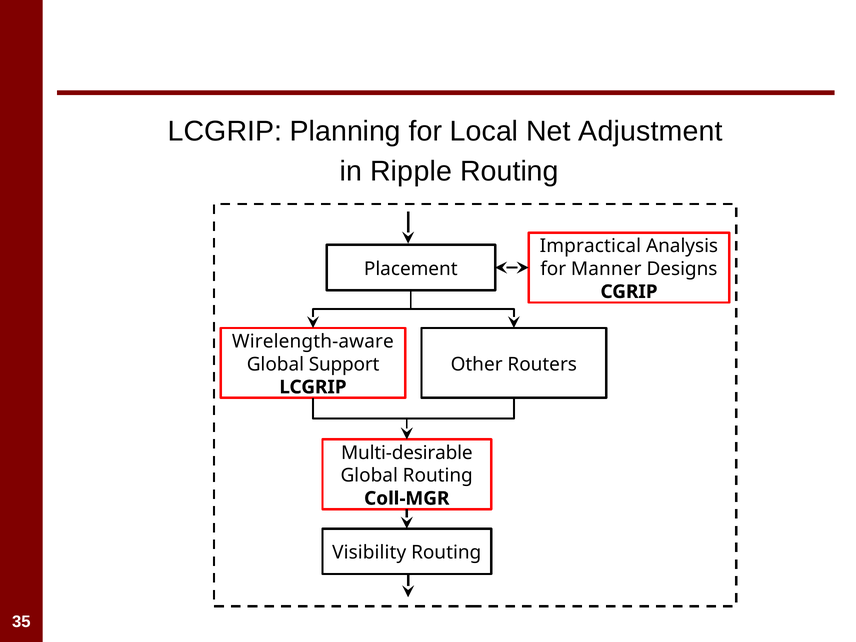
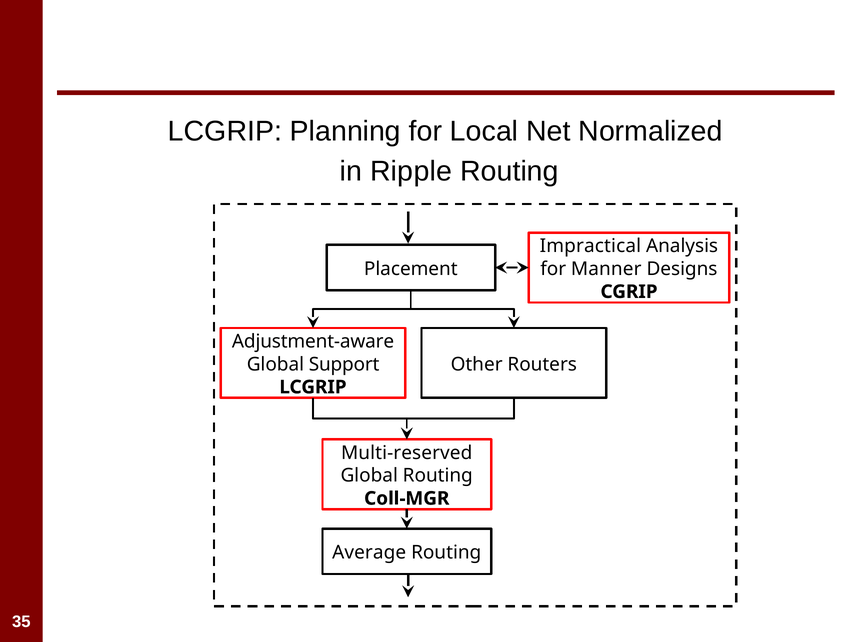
Adjustment: Adjustment -> Normalized (651, 131)
Wirelength-aware: Wirelength-aware -> Adjustment-aware (313, 341)
Multi-desirable: Multi-desirable -> Multi-reserved (407, 453)
Visibility: Visibility -> Average (369, 553)
